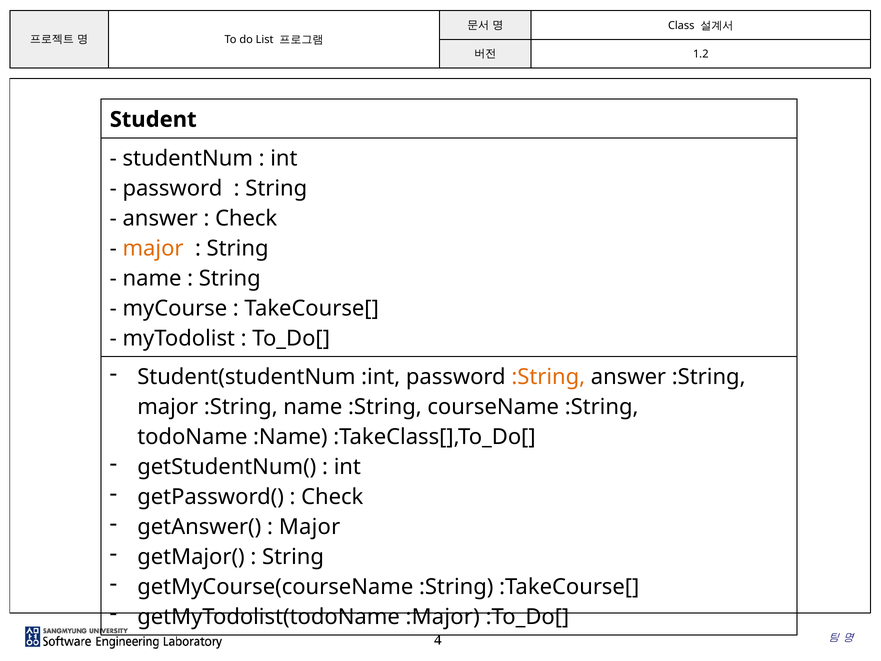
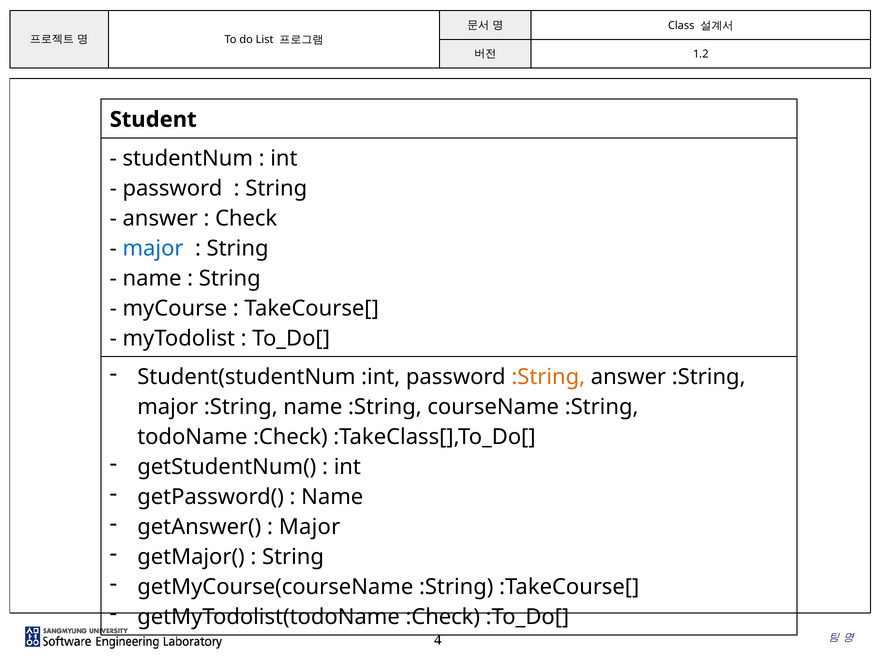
major colour: orange -> blue (153, 248)
todoName :Name: :Name -> :Check (290, 437)
Check: Check -> Name (332, 497)
getMyTodolist(todoName :Major: :Major -> :Check (443, 617)
